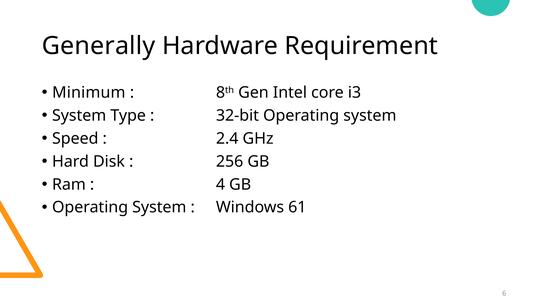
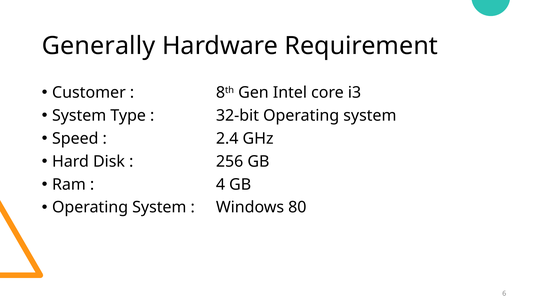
Minimum: Minimum -> Customer (89, 93)
61: 61 -> 80 (297, 208)
